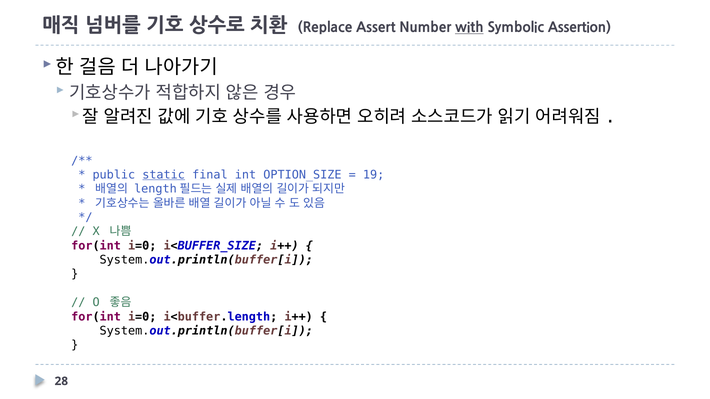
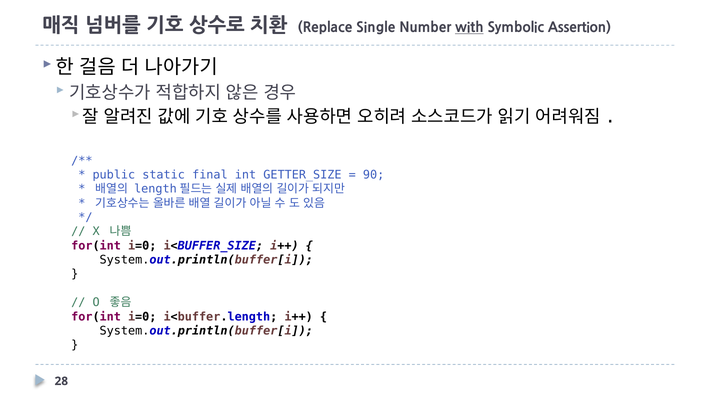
Assert: Assert -> Single (376, 28)
static underline: present -> none (164, 175)
OPTION_SIZE: OPTION_SIZE -> GETTER_SIZE (302, 175)
19: 19 -> 90 (374, 175)
